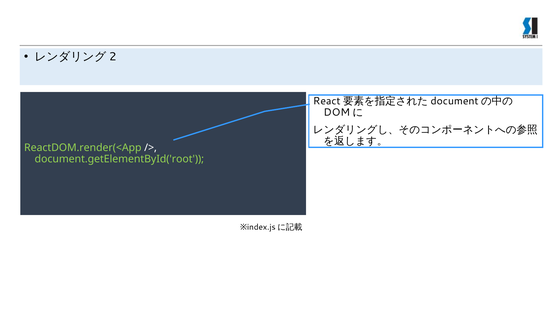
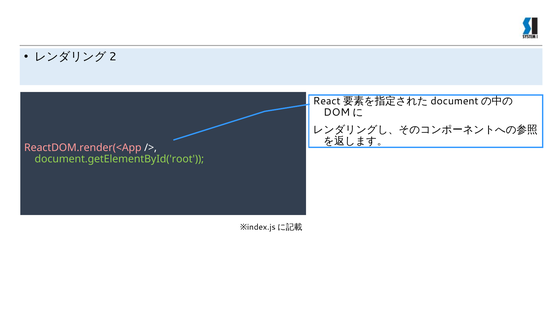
ReactDOM.render(<App colour: light green -> pink (83, 148)
